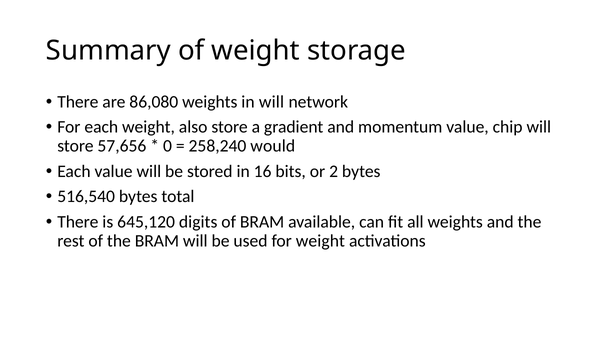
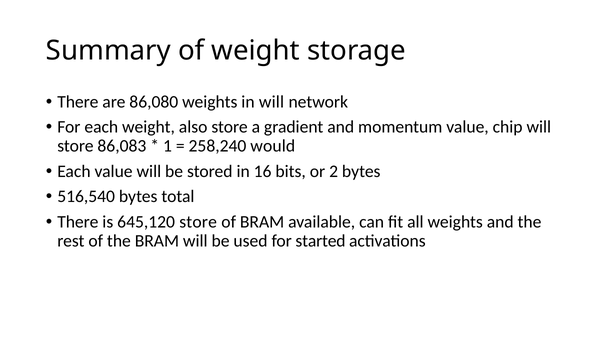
57,656: 57,656 -> 86,083 (122, 146)
0: 0 -> 1 (167, 146)
645,120 digits: digits -> store (198, 222)
for weight: weight -> started (321, 241)
